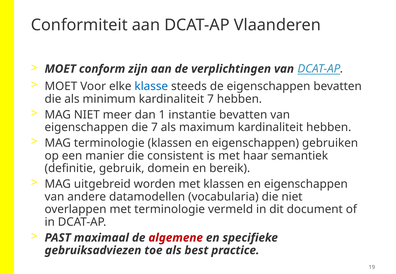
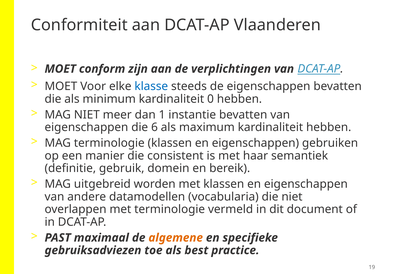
kardinaliteit 7: 7 -> 0 (211, 99)
die 7: 7 -> 6 (154, 127)
algemene colour: red -> orange (176, 238)
